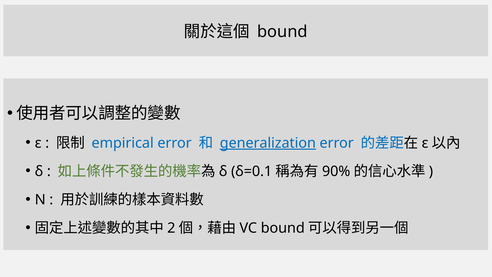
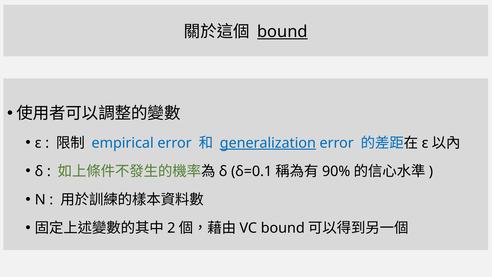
bound underline: none -> present (282, 32)
